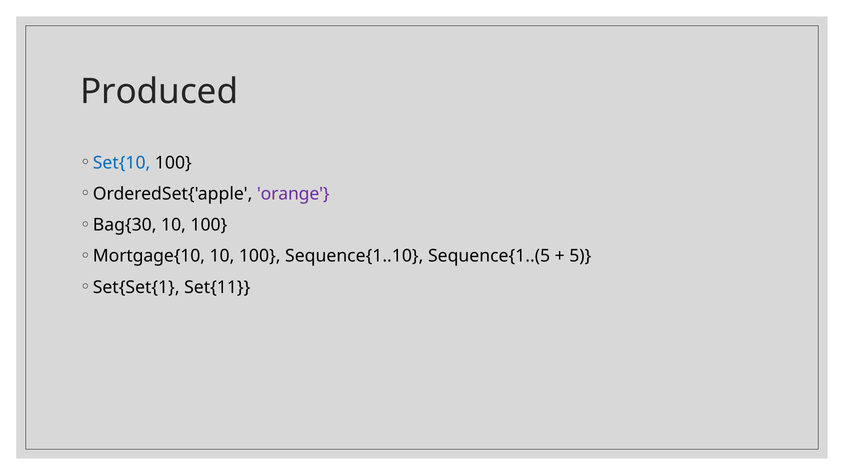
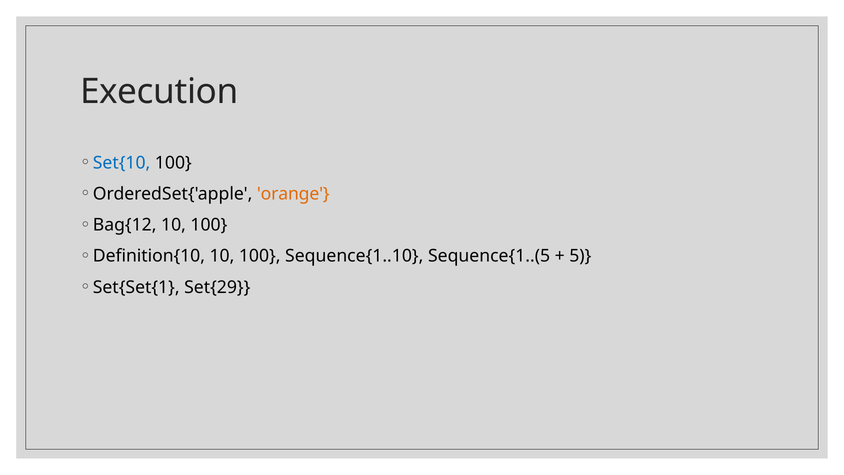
Produced: Produced -> Execution (159, 92)
orange colour: purple -> orange (293, 194)
Bag{30: Bag{30 -> Bag{12 (125, 225)
Mortgage{10: Mortgage{10 -> Definition{10 (149, 256)
Set{11: Set{11 -> Set{29 (217, 287)
